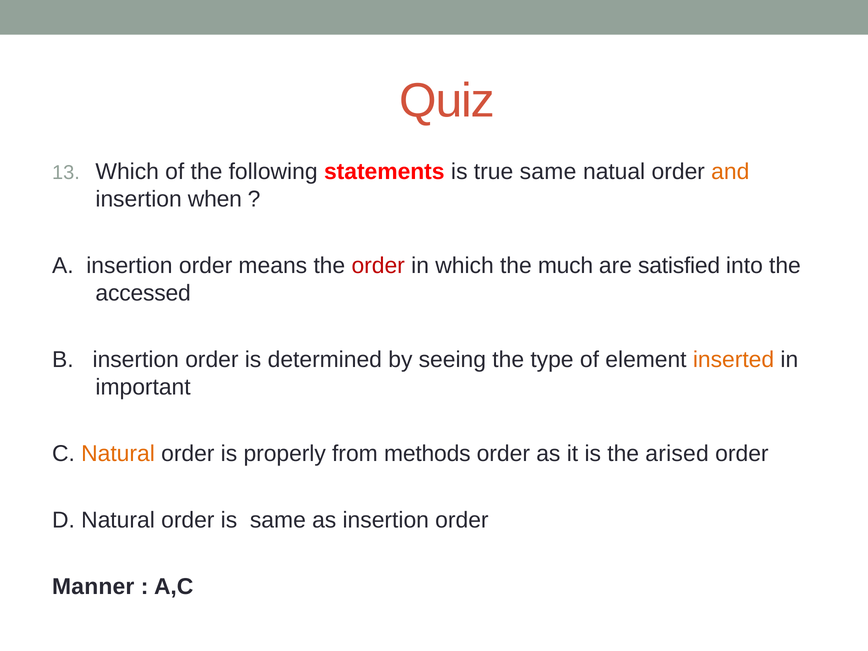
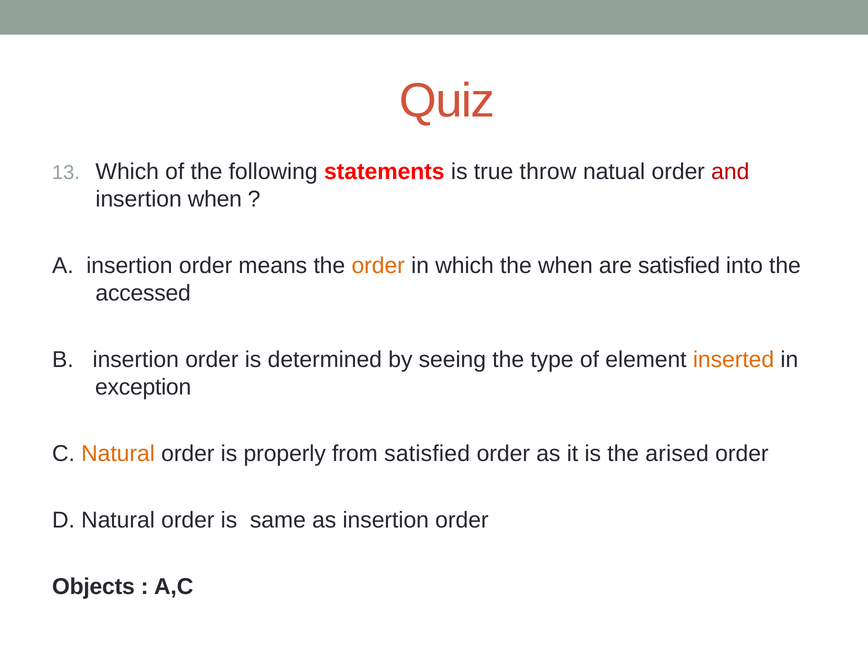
true same: same -> throw (548, 172)
and colour: orange -> red (730, 172)
order colour: red -> orange (378, 266)
the much: much -> when (565, 266)
important: important -> exception (143, 387)
from methods: methods -> satisfied (427, 454)
Manner: Manner -> Objects (93, 587)
